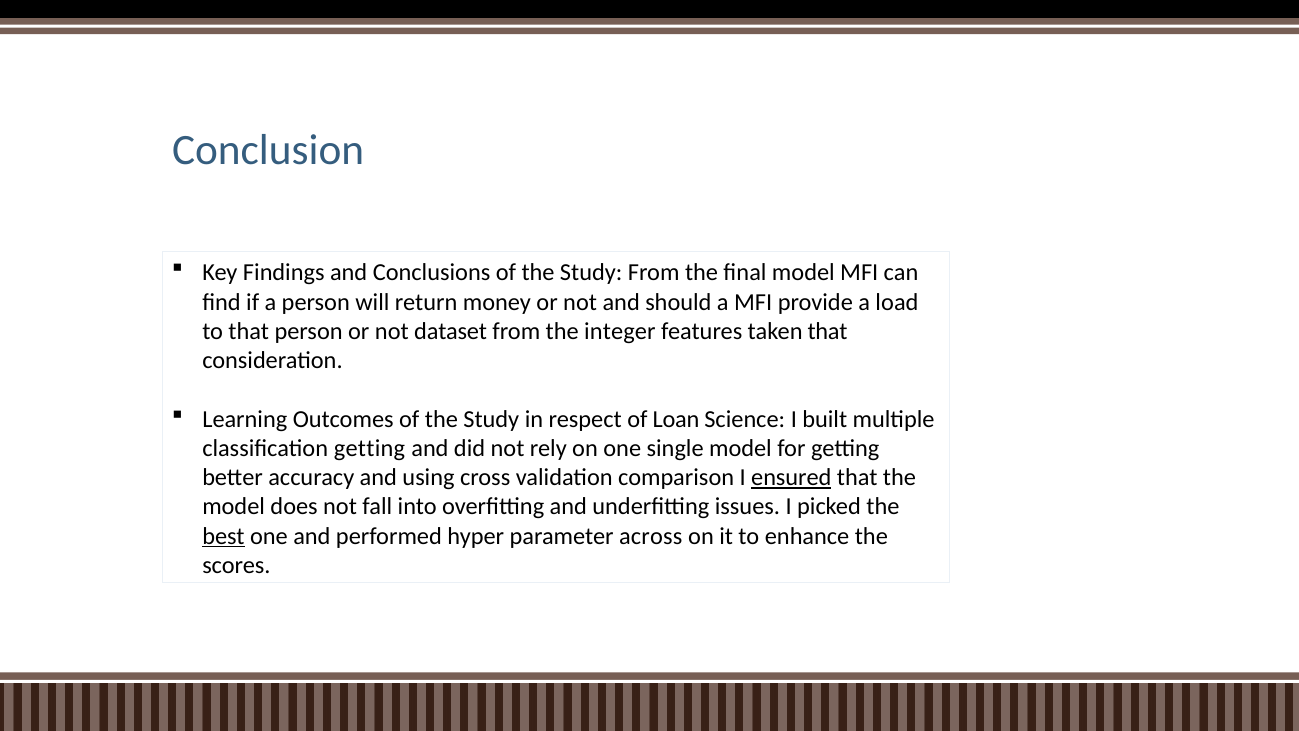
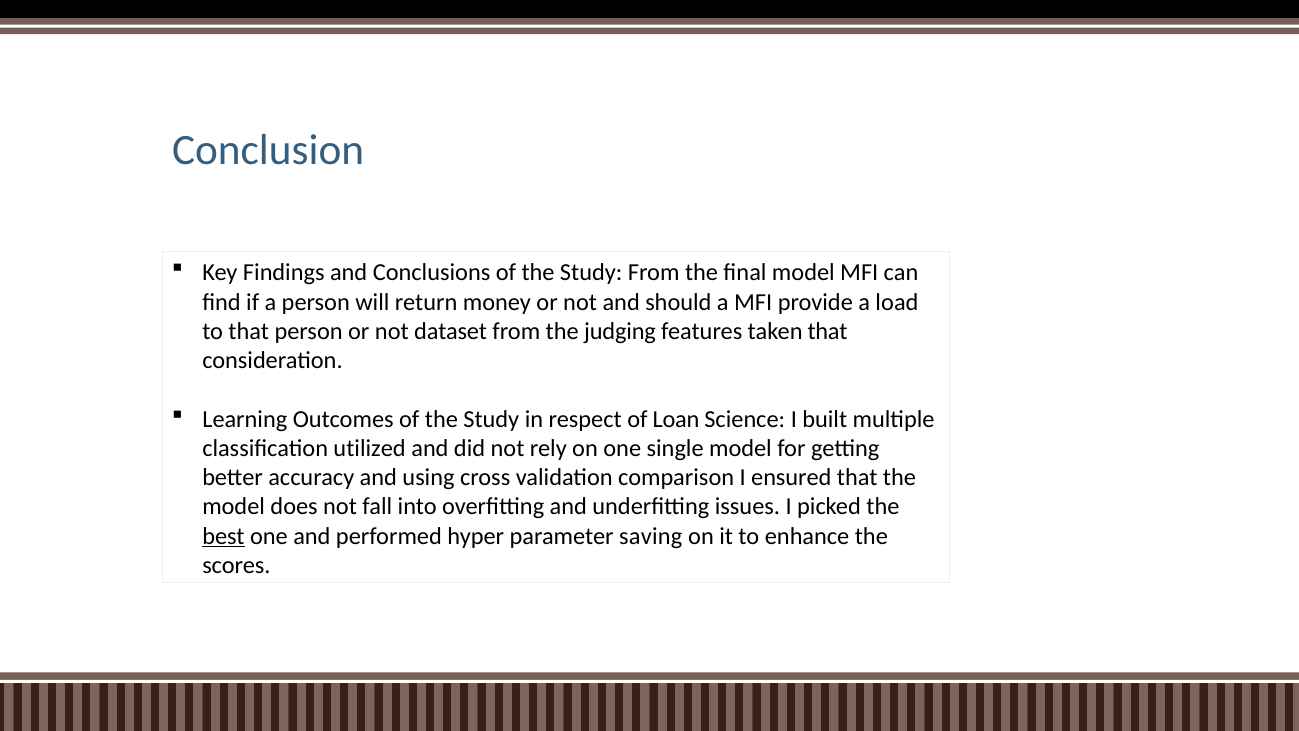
integer: integer -> judging (620, 331)
classification getting: getting -> utilized (370, 448)
ensured underline: present -> none (791, 477)
across: across -> saving (651, 536)
